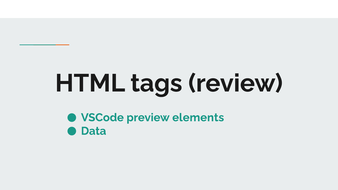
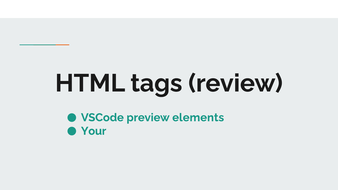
Data: Data -> Your (94, 131)
